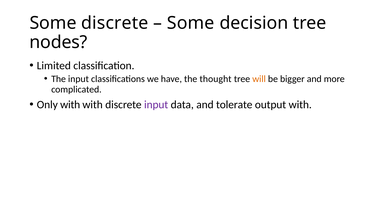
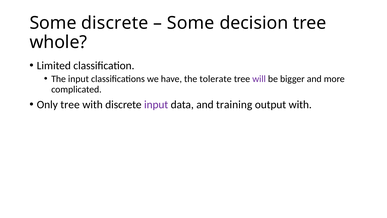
nodes: nodes -> whole (58, 42)
thought: thought -> tolerate (216, 79)
will colour: orange -> purple (259, 79)
Only with: with -> tree (70, 105)
tolerate: tolerate -> training (234, 105)
